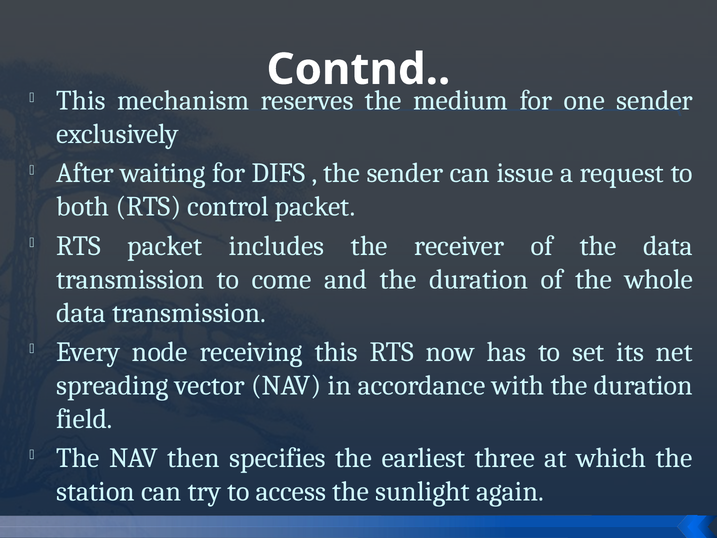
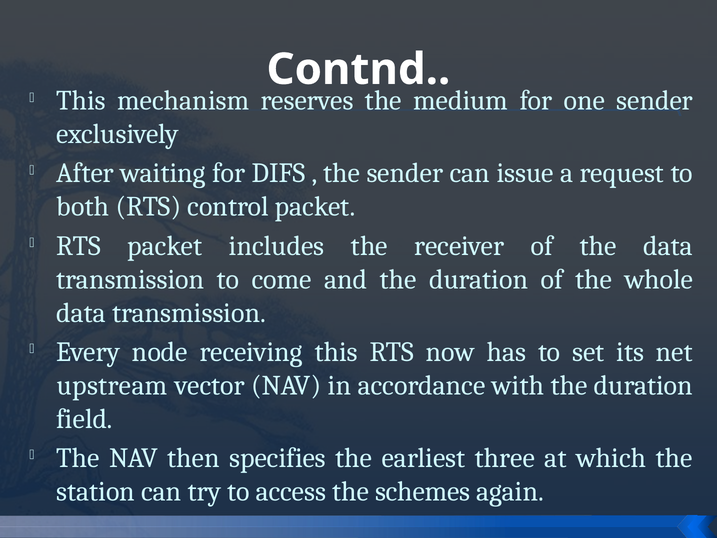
spreading: spreading -> upstream (112, 385)
sunlight: sunlight -> schemes (423, 491)
